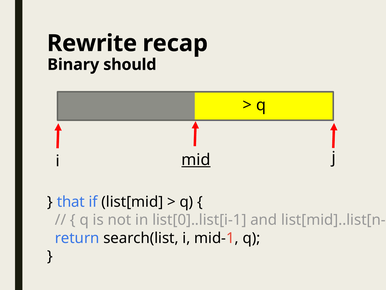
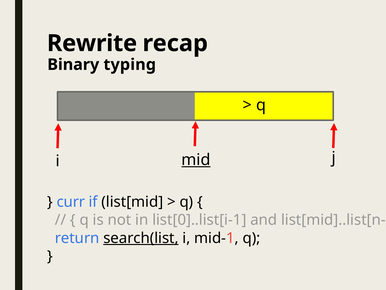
should: should -> typing (130, 64)
that: that -> curr (71, 202)
search(list underline: none -> present (141, 238)
